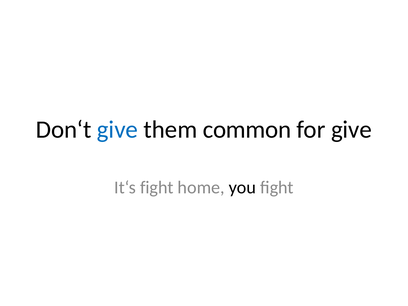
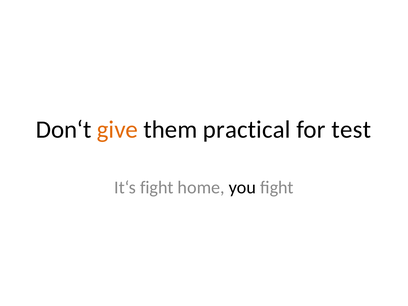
give colour: blue -> orange (117, 130)
common: common -> practical (247, 130)
for give: give -> test (351, 130)
